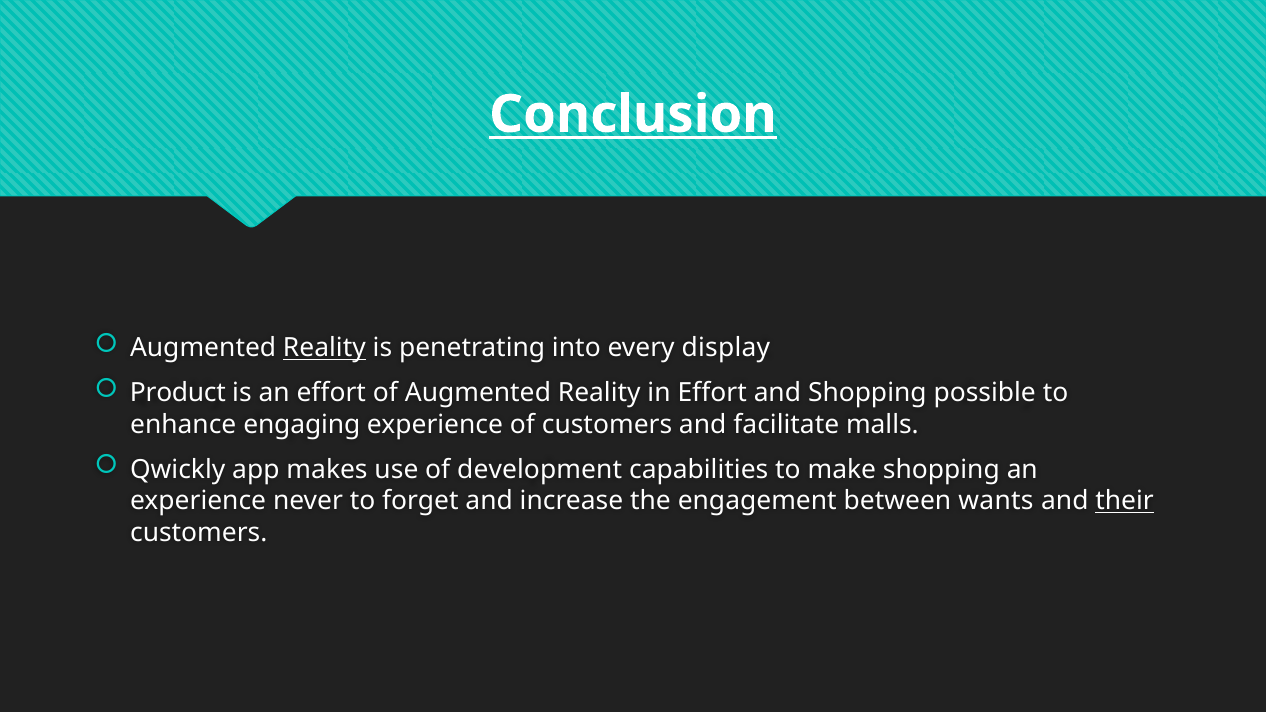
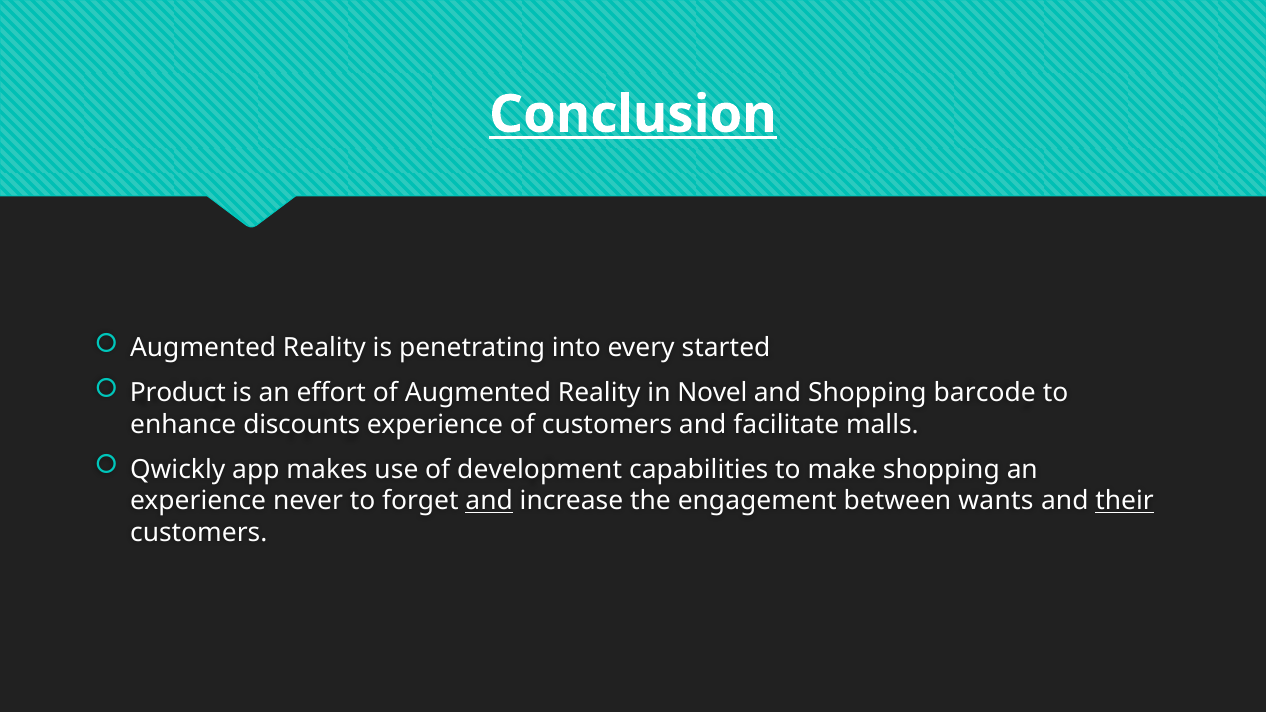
Reality underline: present -> none (324, 348)
display: display -> started (726, 348)
in Effort: Effort -> Novel (712, 393)
possible: possible -> barcode (985, 393)
engaging: engaging -> discounts (302, 425)
and underline: none -> present (489, 501)
